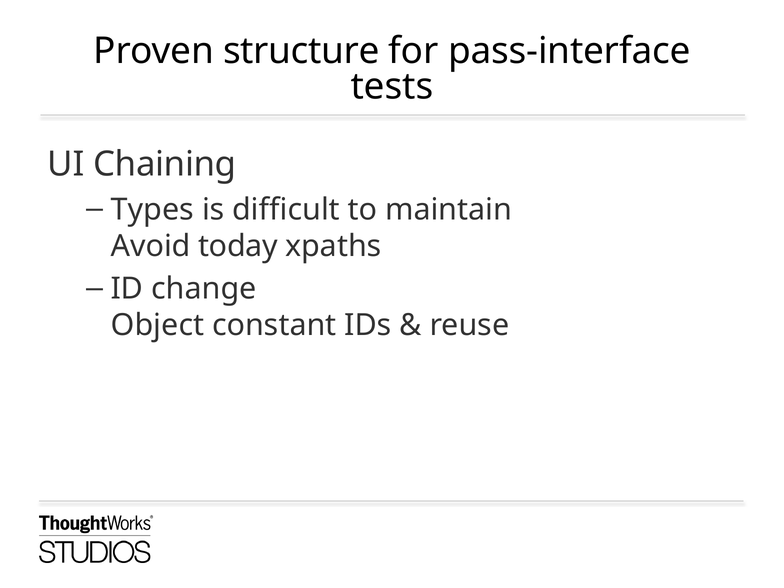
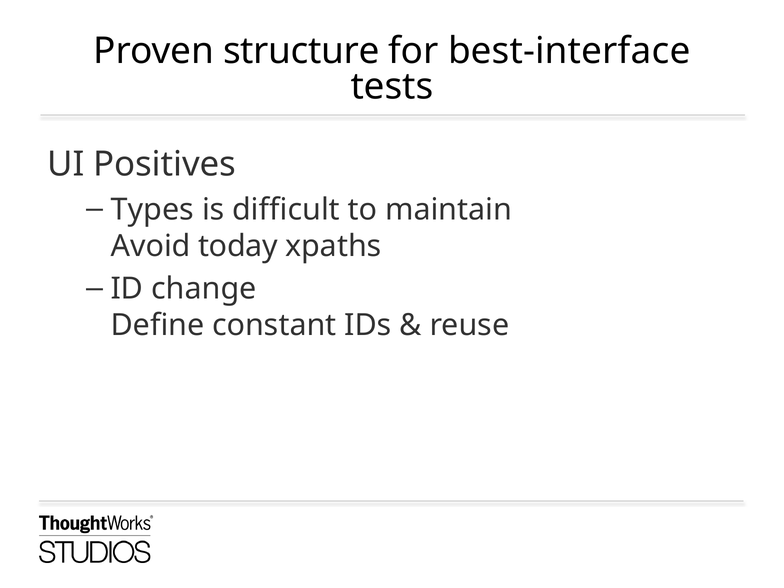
pass-interface: pass-interface -> best-interface (569, 51)
Chaining: Chaining -> Positives (165, 164)
Object: Object -> Define (158, 325)
